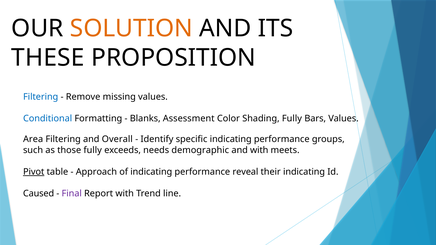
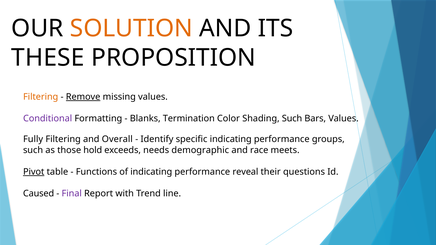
Filtering colour: blue -> orange (41, 97)
Remove underline: none -> present (83, 97)
Conditional colour: blue -> purple (48, 119)
Assessment: Assessment -> Termination (189, 119)
Shading Fully: Fully -> Such (292, 119)
Area: Area -> Fully (33, 139)
those fully: fully -> hold (93, 150)
and with: with -> race (259, 150)
Approach: Approach -> Functions (96, 172)
their indicating: indicating -> questions (304, 172)
